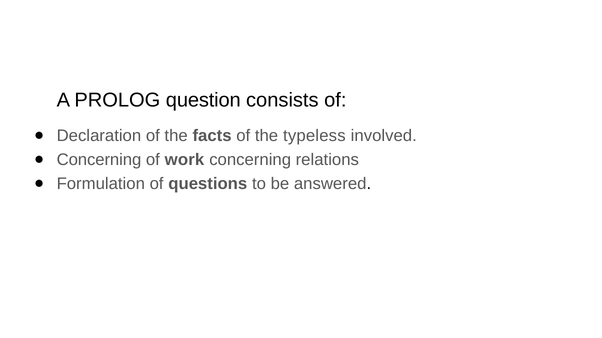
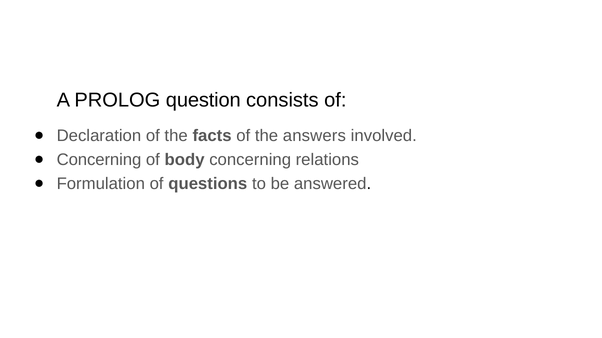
typeless: typeless -> answers (314, 136)
work: work -> body (185, 160)
